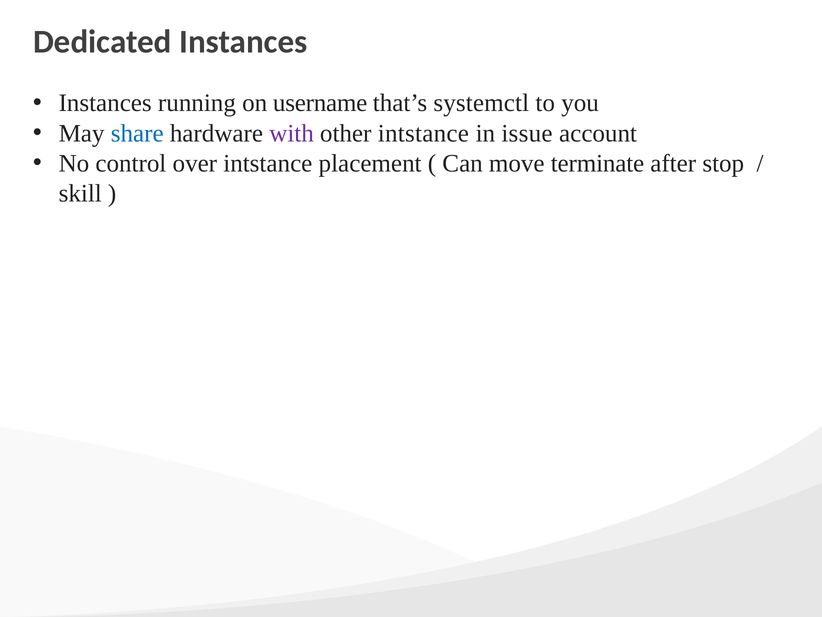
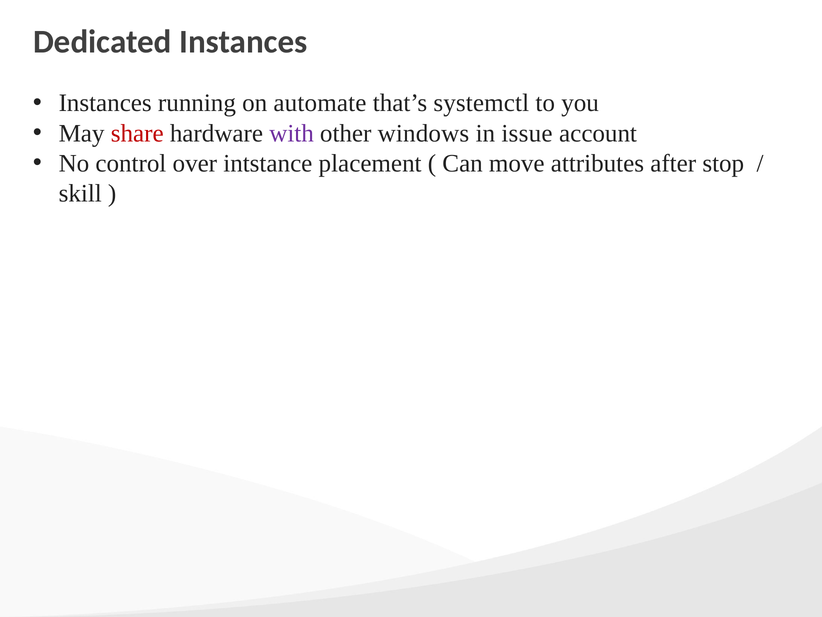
username: username -> automate (320, 103)
share colour: blue -> red (137, 133)
other intstance: intstance -> windows (423, 133)
terminate: terminate -> attributes (597, 163)
